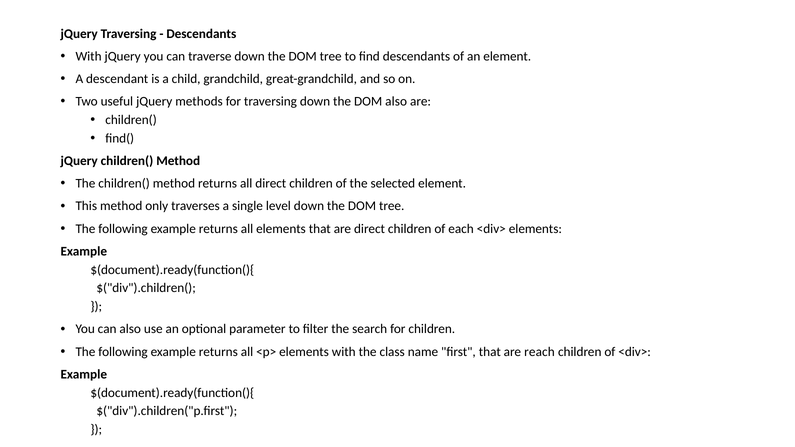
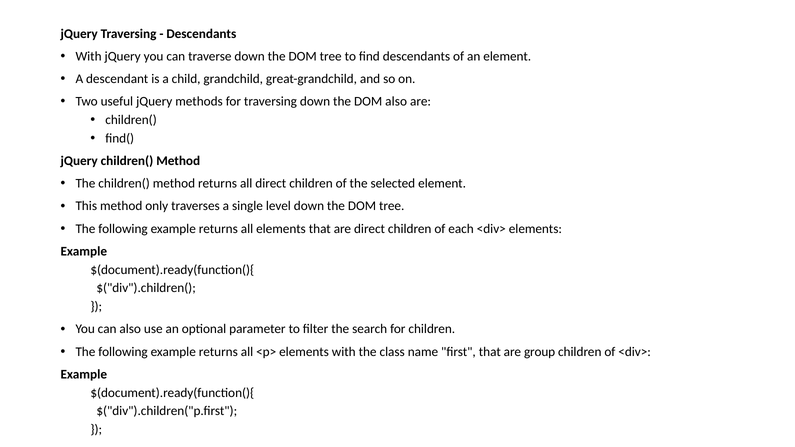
reach: reach -> group (540, 352)
